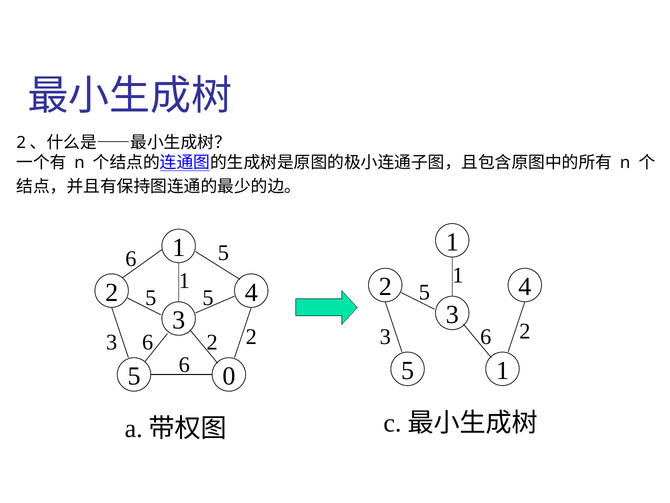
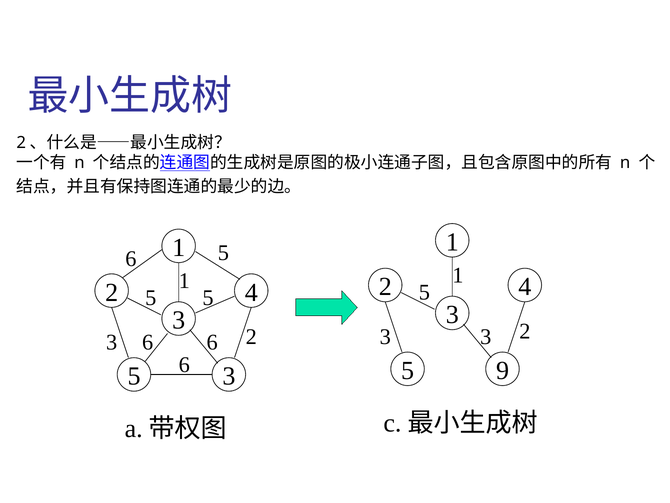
3 6: 6 -> 3 (486, 337)
3 2: 2 -> 6 (212, 342)
5 1: 1 -> 9 (503, 370)
0: 0 -> 3 (229, 376)
